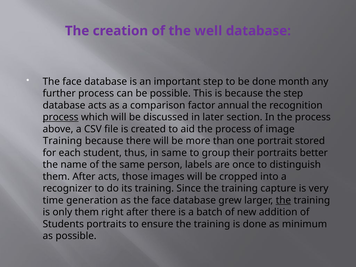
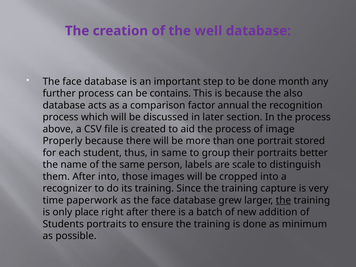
be possible: possible -> contains (170, 93)
the step: step -> also (293, 93)
process underline: present -> none (61, 117)
Training: Training -> Properly (63, 141)
once: once -> scale (244, 165)
After acts: acts -> into (109, 177)
generation: generation -> paperwork (92, 200)
only them: them -> place (87, 212)
